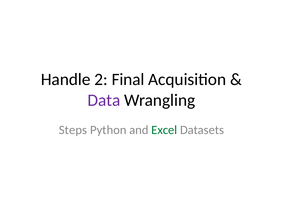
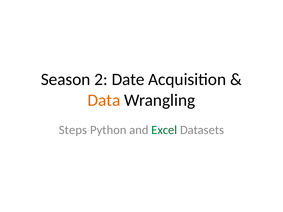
Handle: Handle -> Season (66, 80)
Final: Final -> Date (128, 80)
Data colour: purple -> orange (104, 100)
